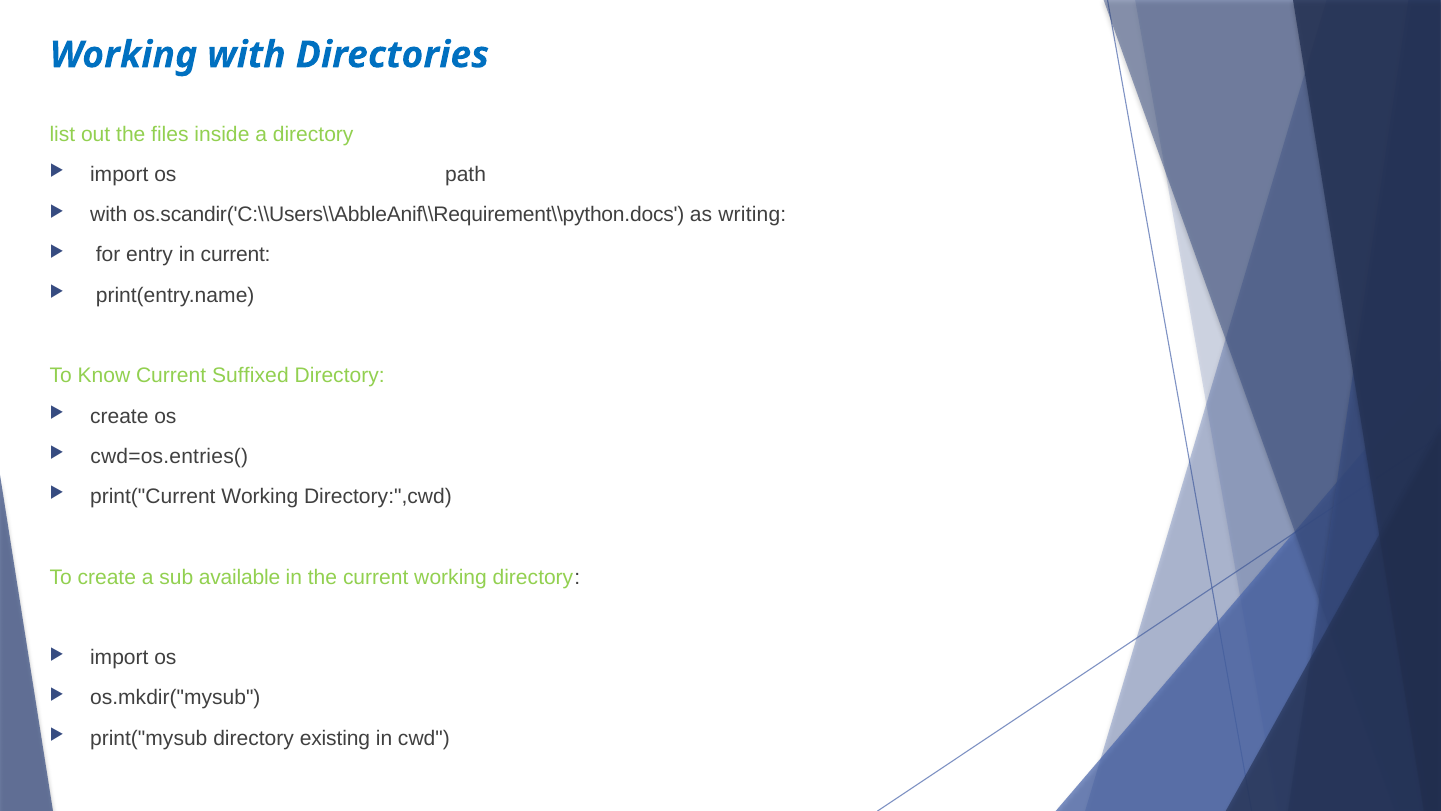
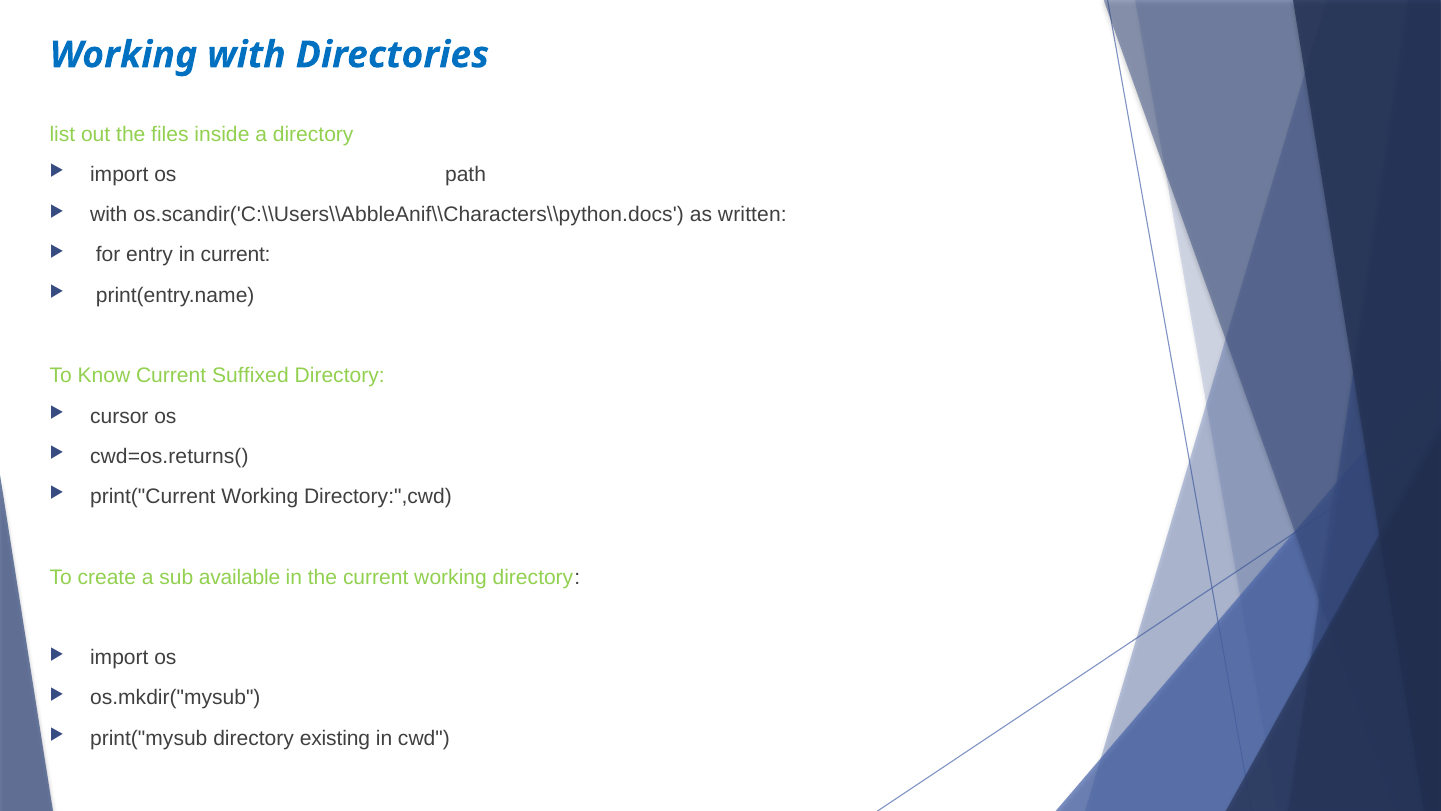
os.scandir('C:\\Users\\AbbleAnif\\Requirement\\python.docs: os.scandir('C:\\Users\\AbbleAnif\\Requirement\\python.docs -> os.scandir('C:\\Users\\AbbleAnif\\Characters\\python.docs (409, 215)
writing: writing -> written (752, 215)
create: create -> cursor (119, 416)
cwd=os.entries(: cwd=os.entries( -> cwd=os.returns( (169, 456)
